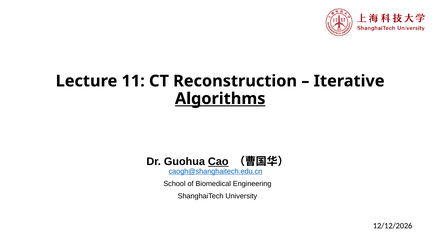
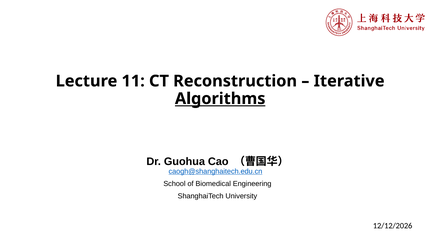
Cao underline: present -> none (218, 161)
